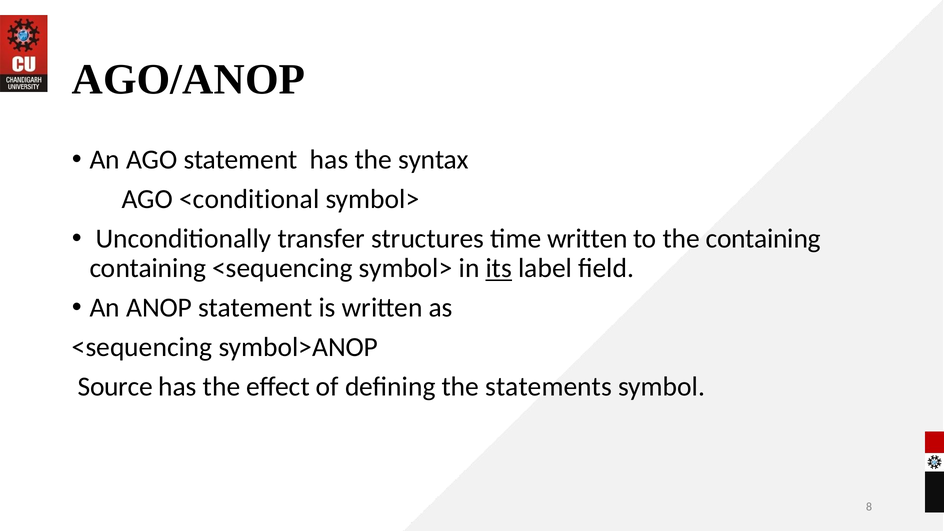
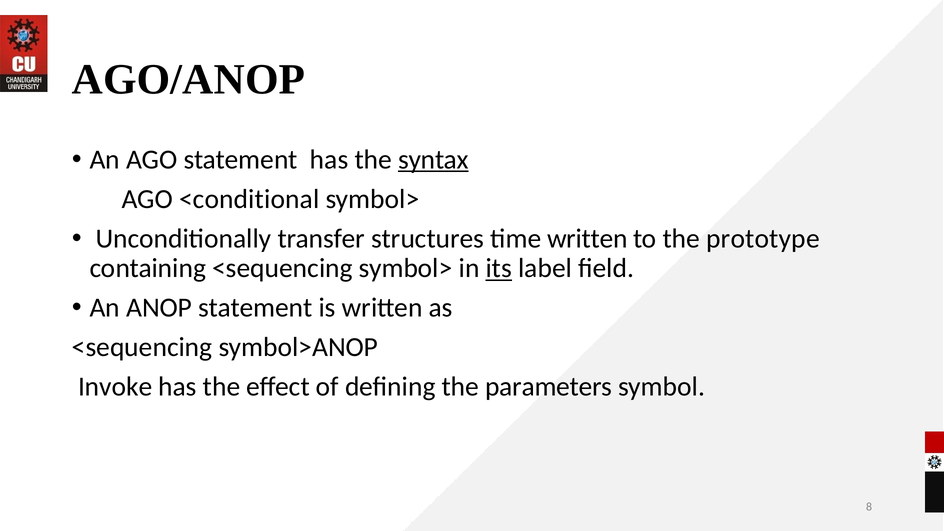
syntax underline: none -> present (433, 160)
the containing: containing -> prototype (763, 239)
Source: Source -> Invoke (115, 387)
statements: statements -> parameters (549, 387)
